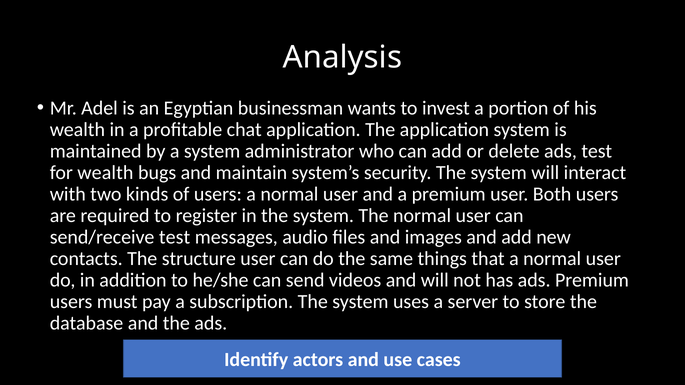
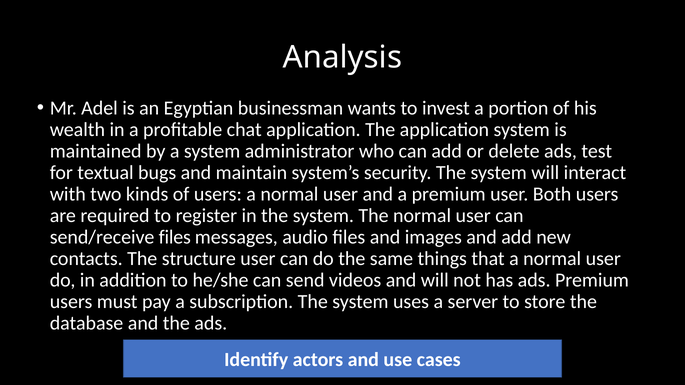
for wealth: wealth -> textual (105, 173)
send/receive test: test -> files (175, 237)
